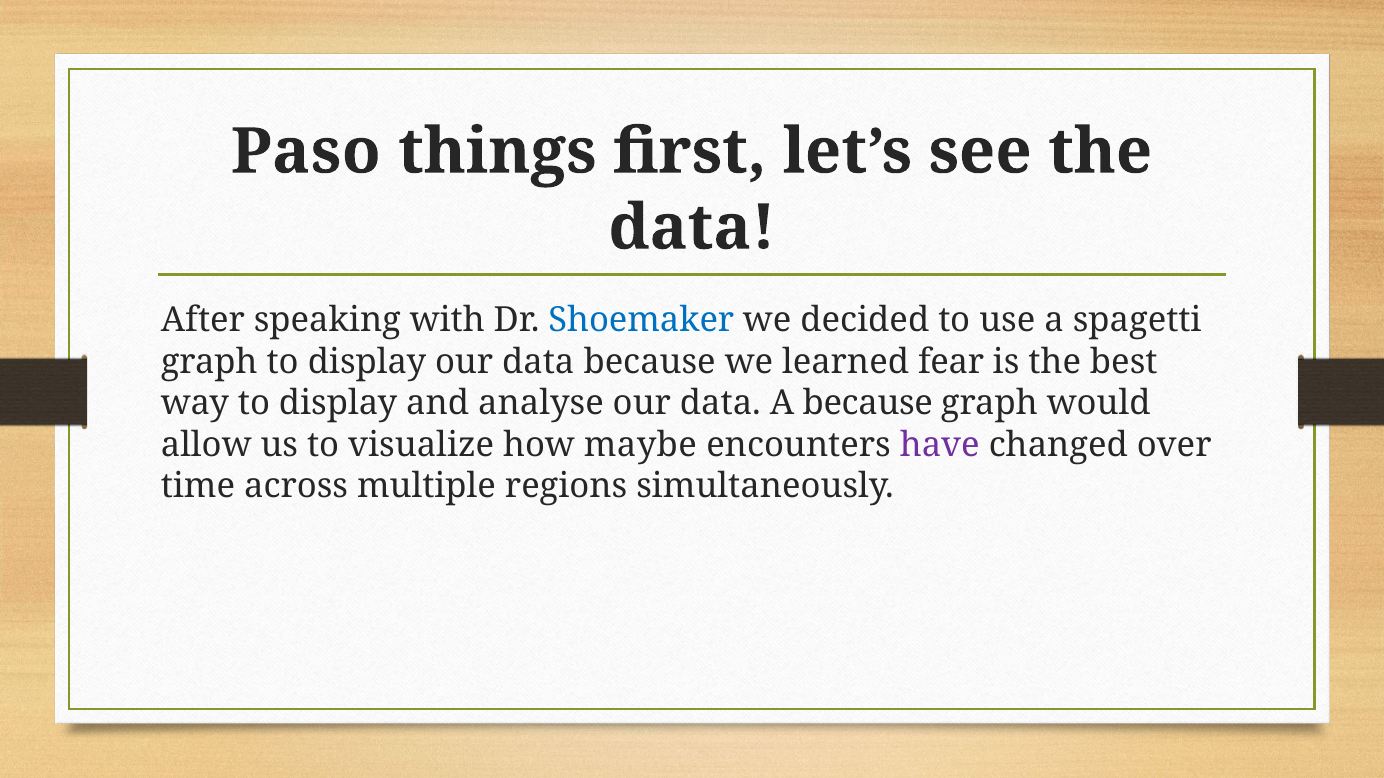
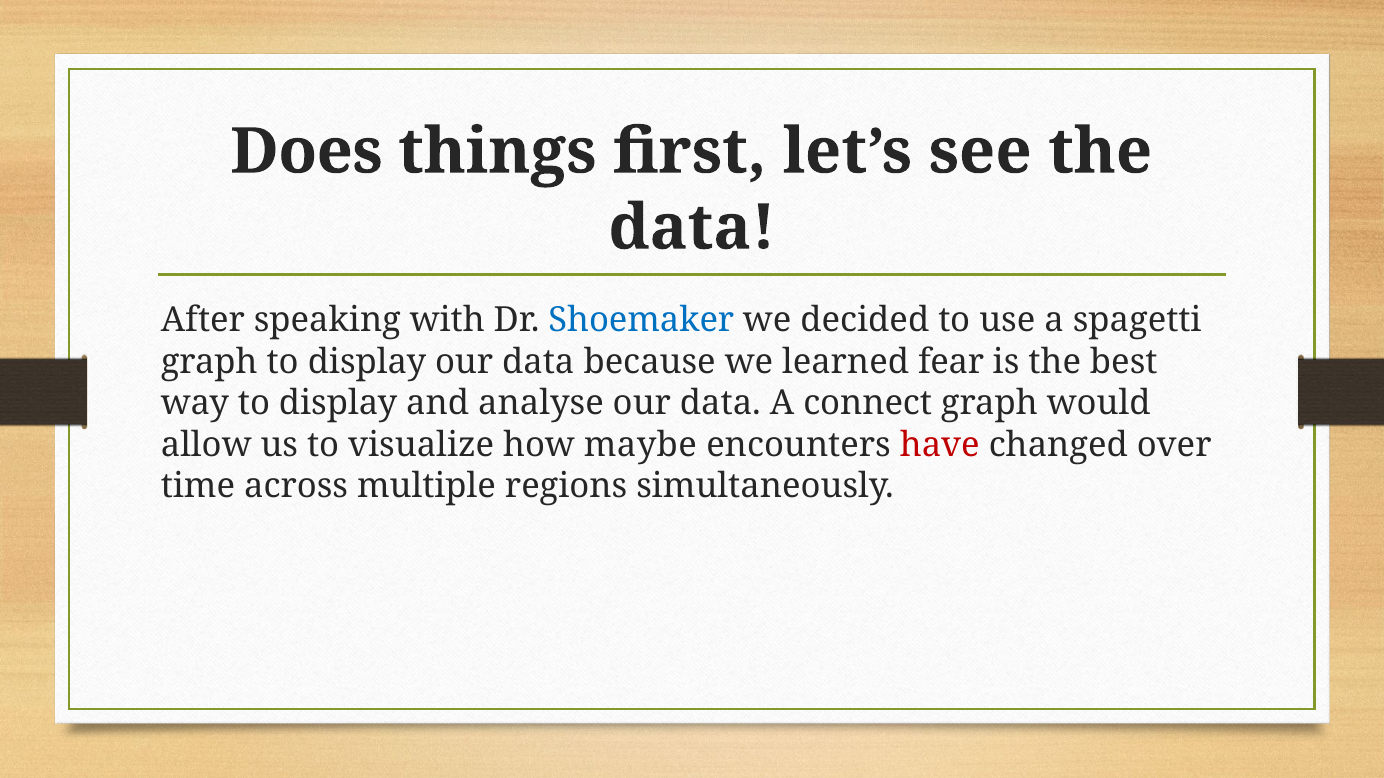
Paso: Paso -> Does (306, 152)
A because: because -> connect (868, 403)
have colour: purple -> red (940, 445)
